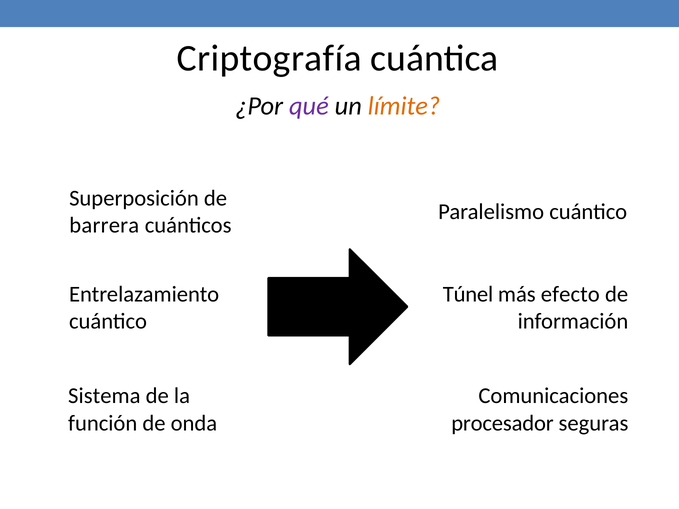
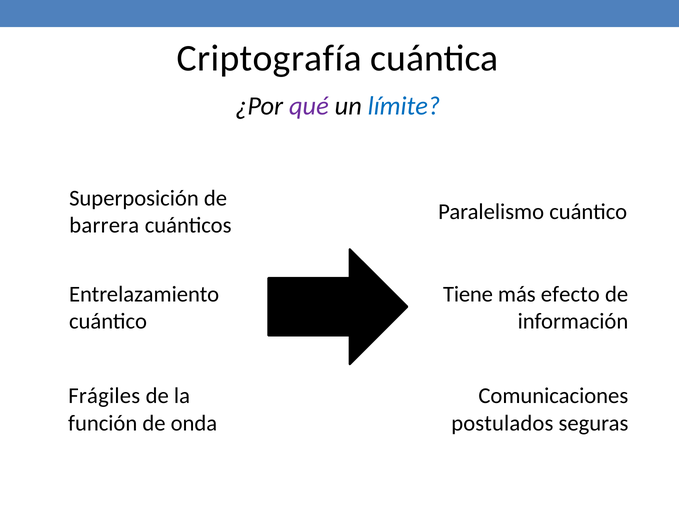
límite colour: orange -> blue (404, 106)
Túnel: Túnel -> Tiene (468, 294)
Sistema: Sistema -> Frágiles (104, 396)
procesador: procesador -> postulados (502, 423)
